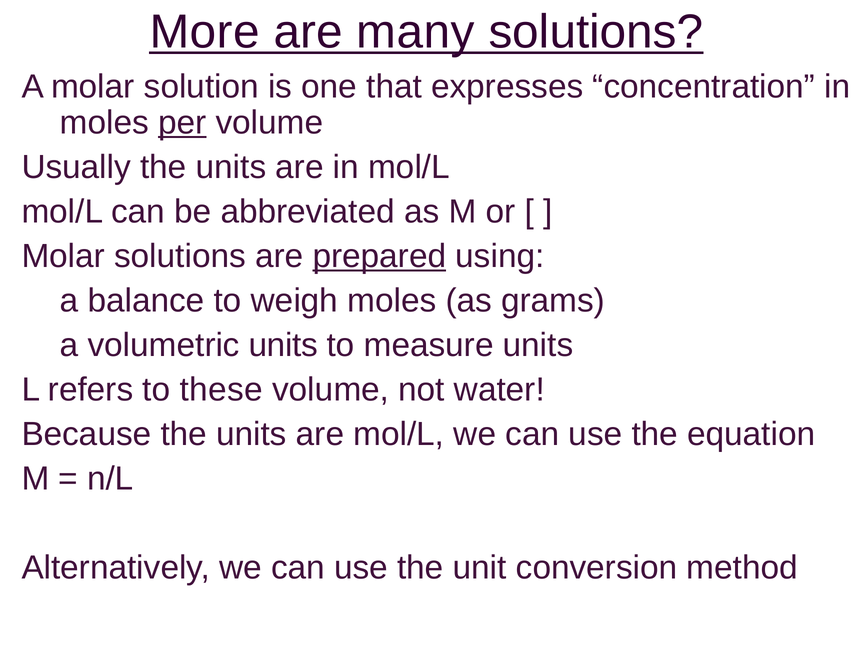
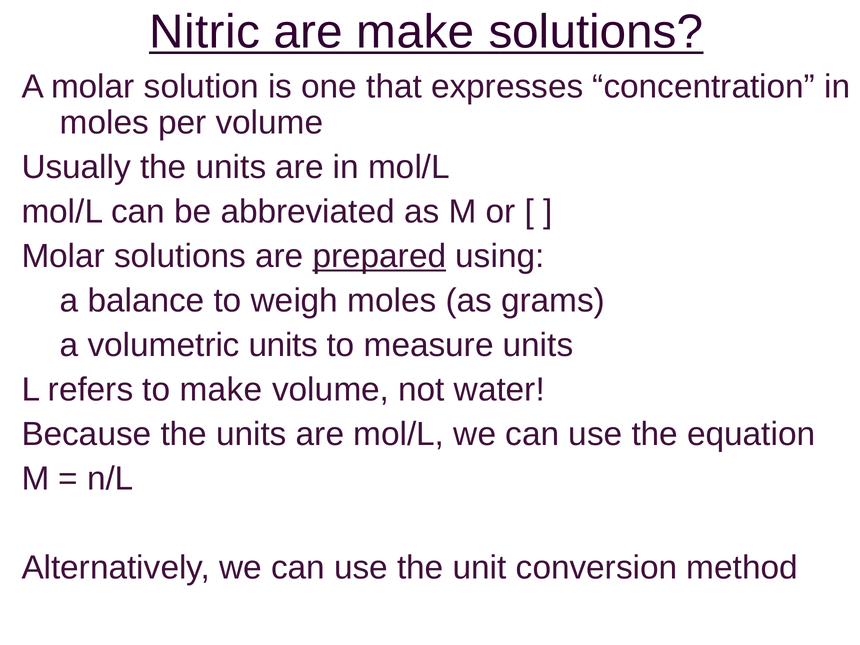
More: More -> Nitric (205, 32)
are many: many -> make (415, 32)
per underline: present -> none (182, 123)
to these: these -> make (221, 390)
